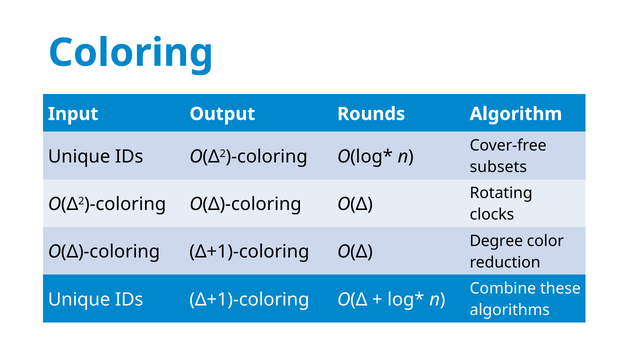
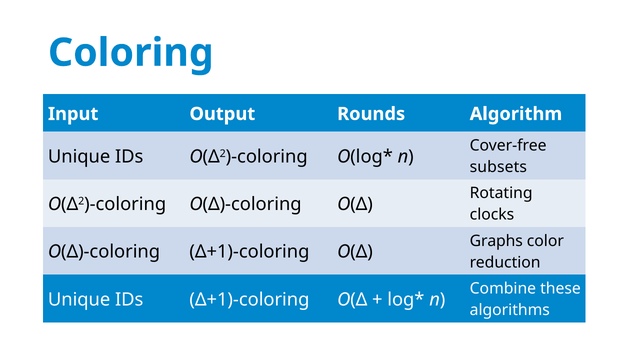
Degree: Degree -> Graphs (496, 241)
